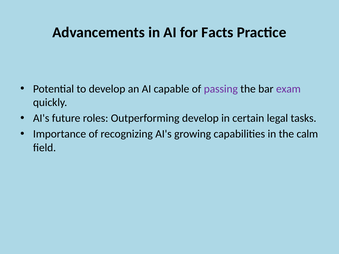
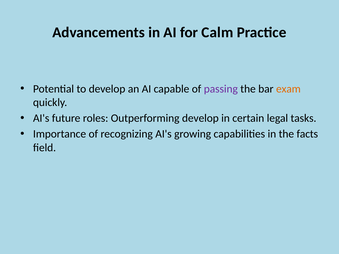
Facts: Facts -> Calm (217, 32)
exam colour: purple -> orange (288, 89)
calm: calm -> facts (307, 134)
